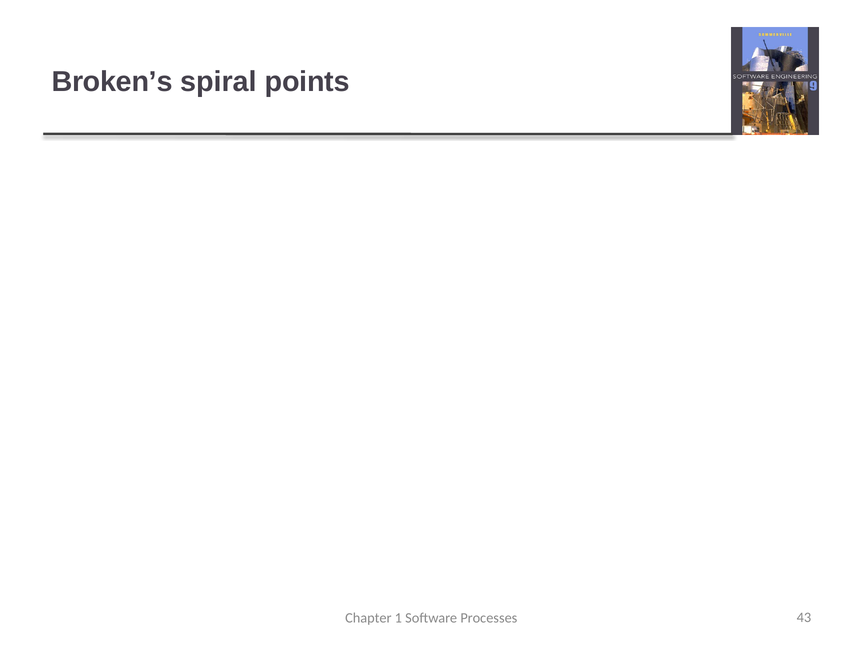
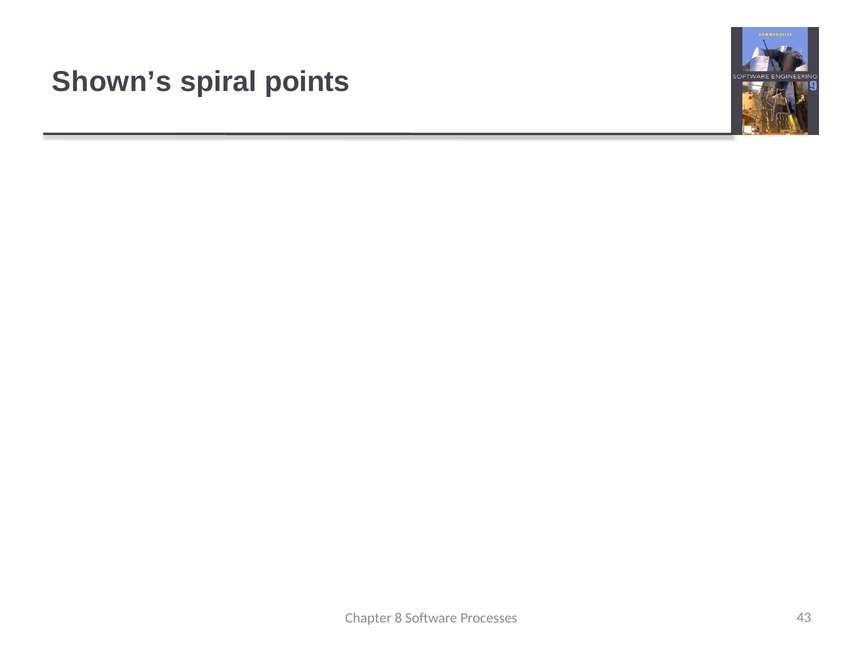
Broken’s: Broken’s -> Shown’s (112, 82)
1: 1 -> 8 (398, 618)
